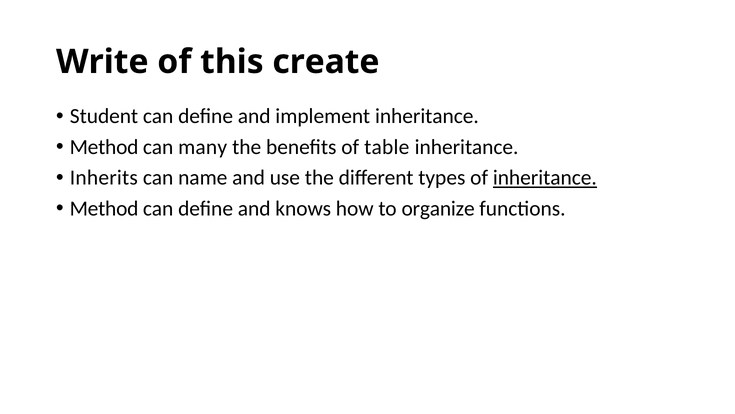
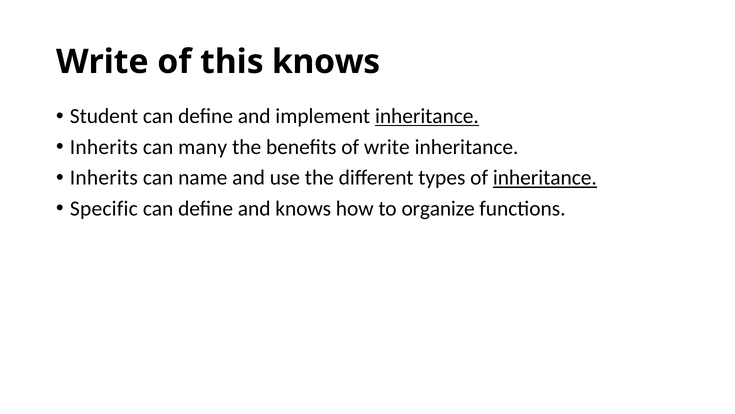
this create: create -> knows (326, 62)
inheritance underline: none -> present (427, 116)
Method: Method -> Inherits (104, 147)
of table: table -> write (387, 147)
Method: Method -> Specific (104, 208)
